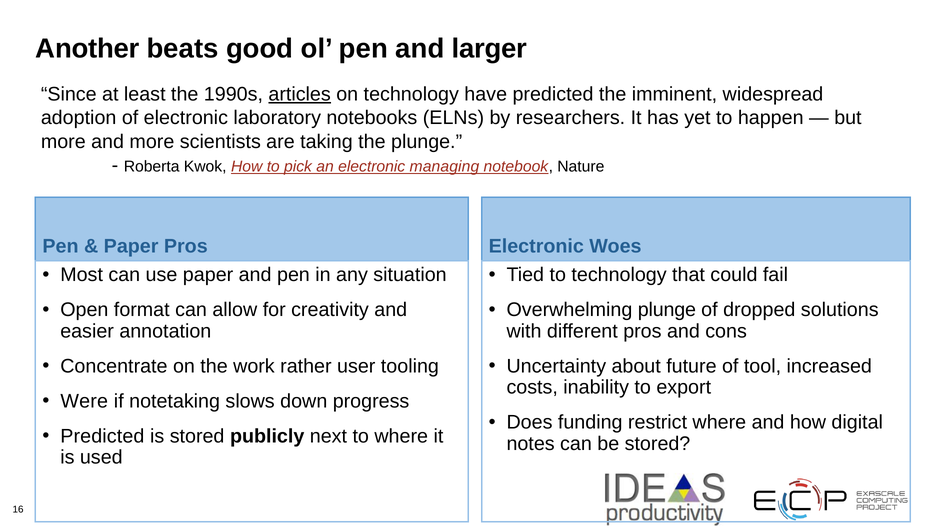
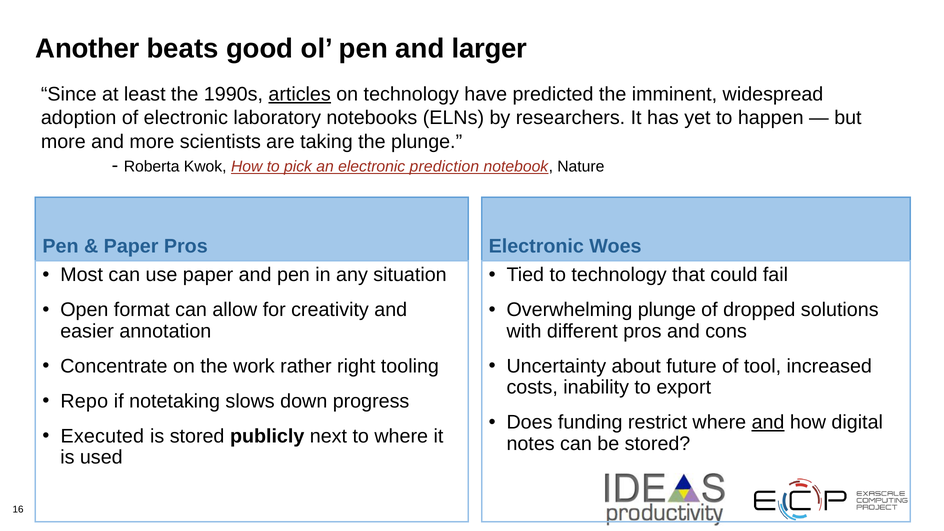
managing: managing -> prediction (444, 167)
user: user -> right (356, 366)
Were: Were -> Repo (84, 401)
and underline: none -> present (768, 422)
Predicted: Predicted -> Executed (102, 436)
